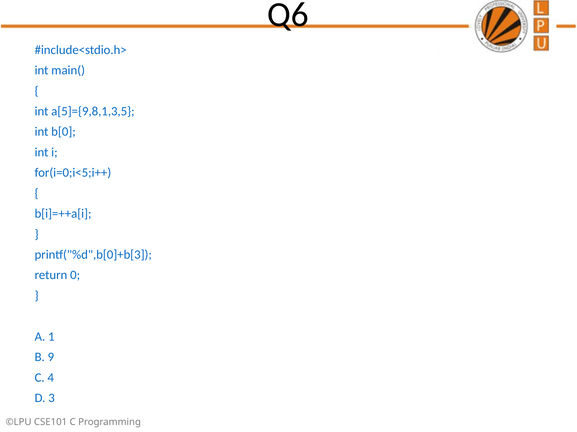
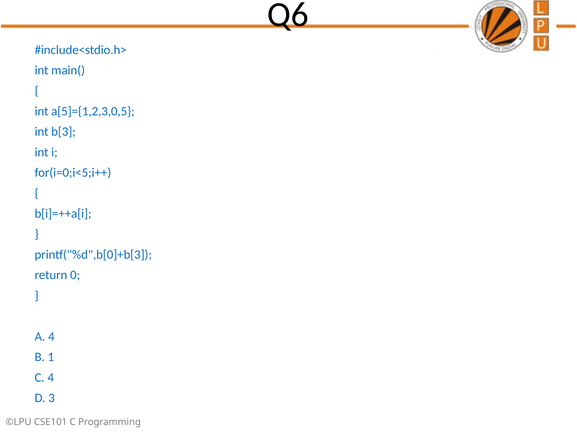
a[5]={9,8,1,3,5: a[5]={9,8,1,3,5 -> a[5]={1,2,3,0,5 (93, 111)
b[0: b[0 -> b[3 (63, 132)
A 1: 1 -> 4 (51, 337)
9: 9 -> 1 (51, 358)
